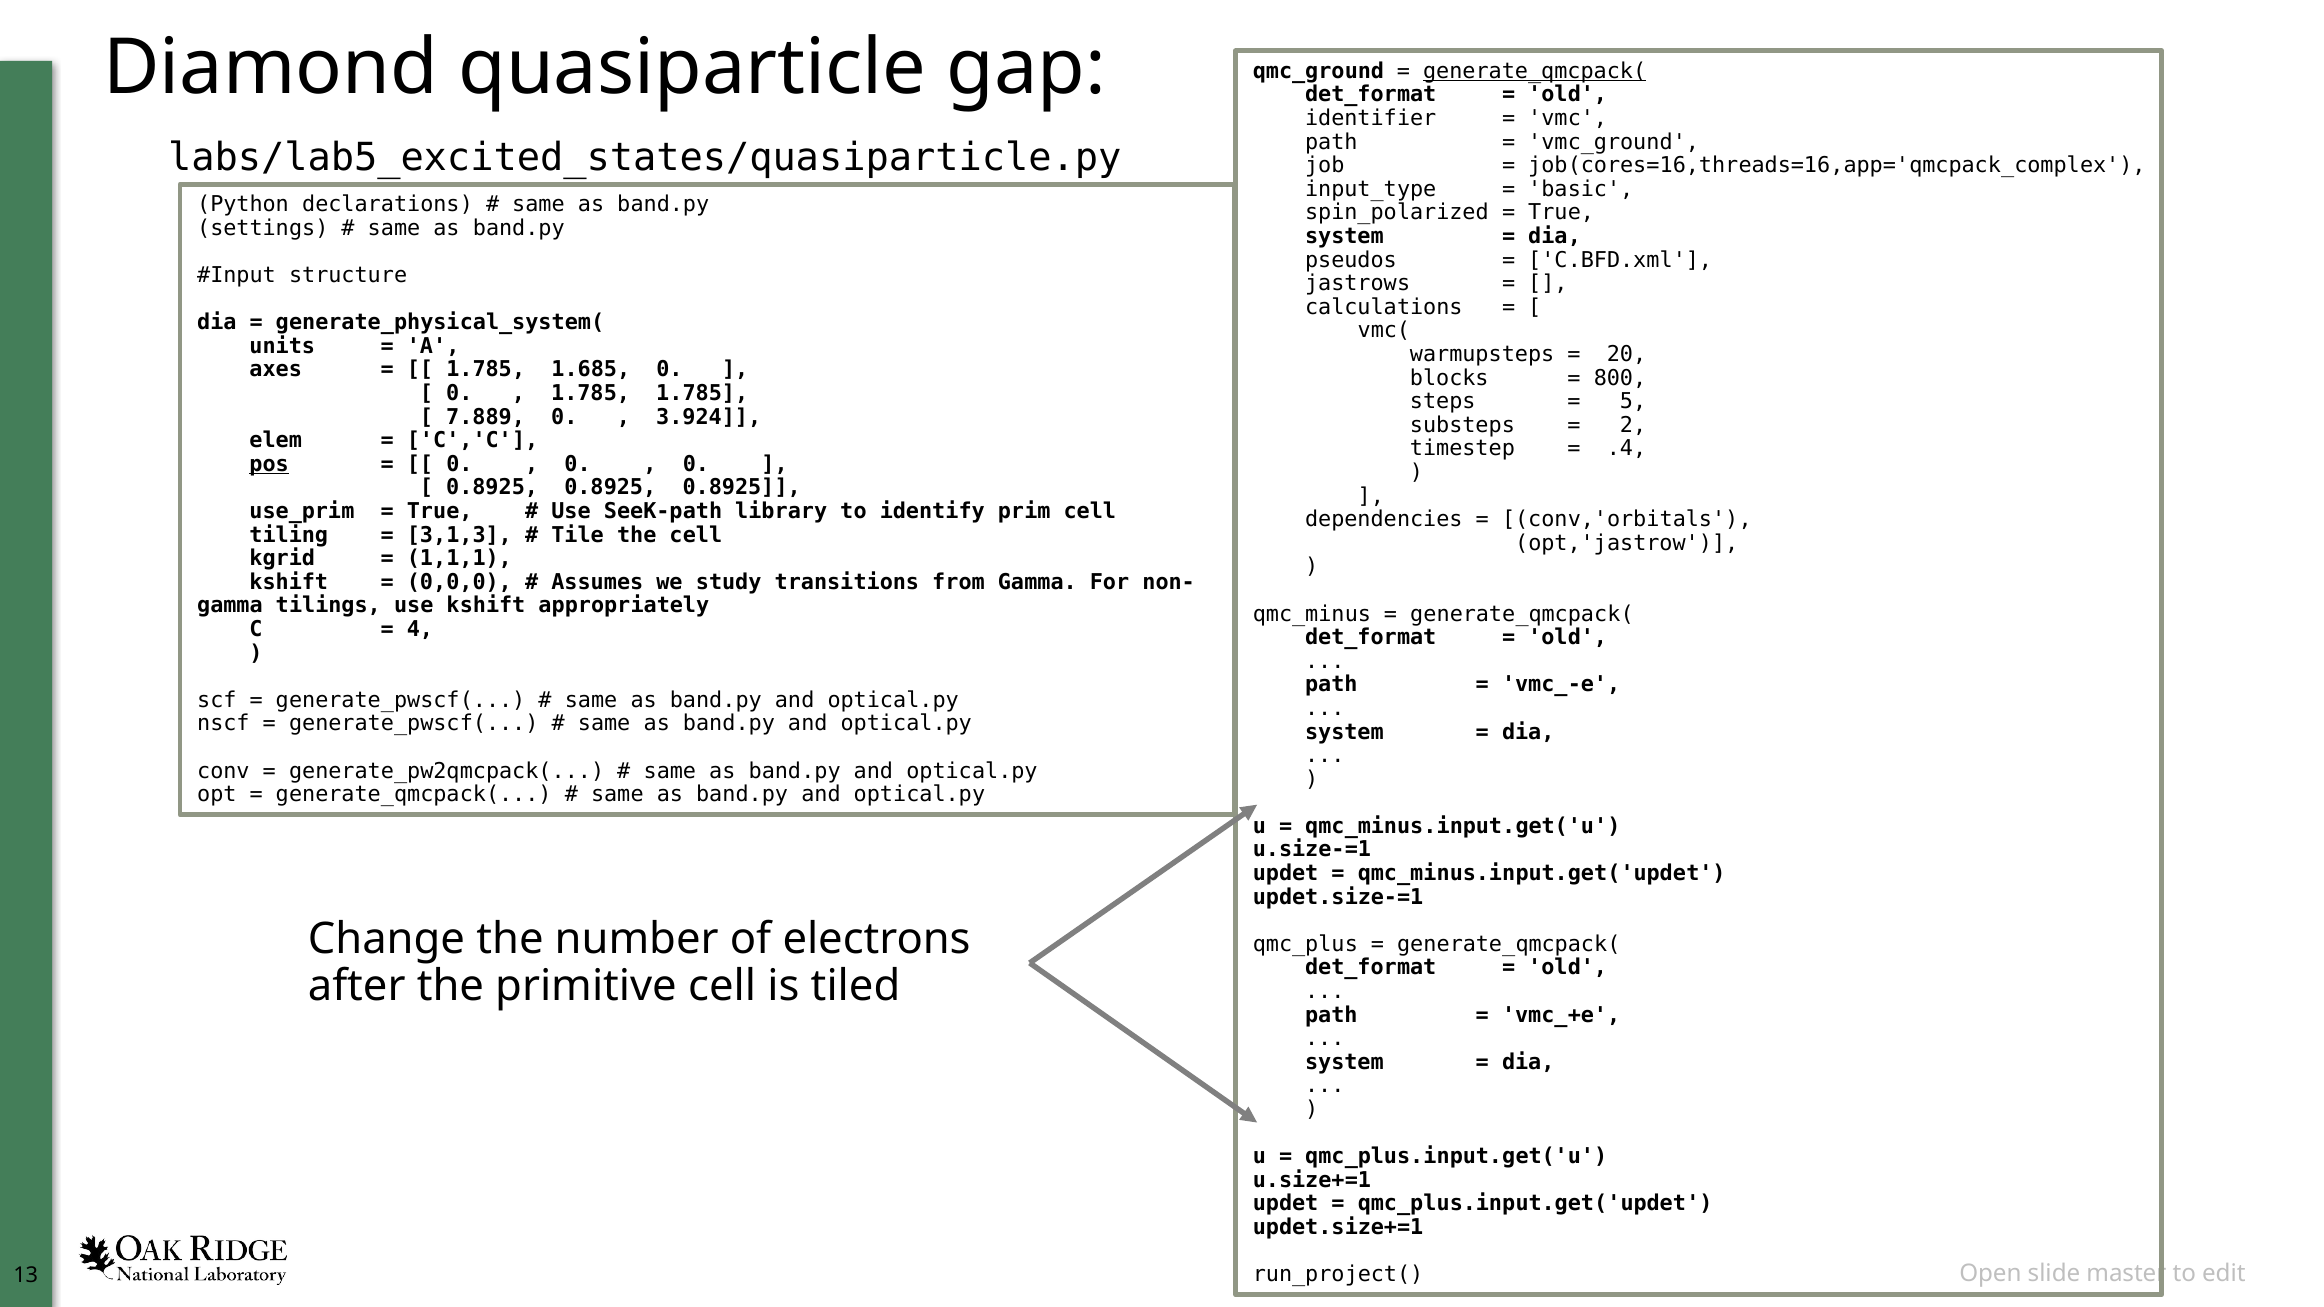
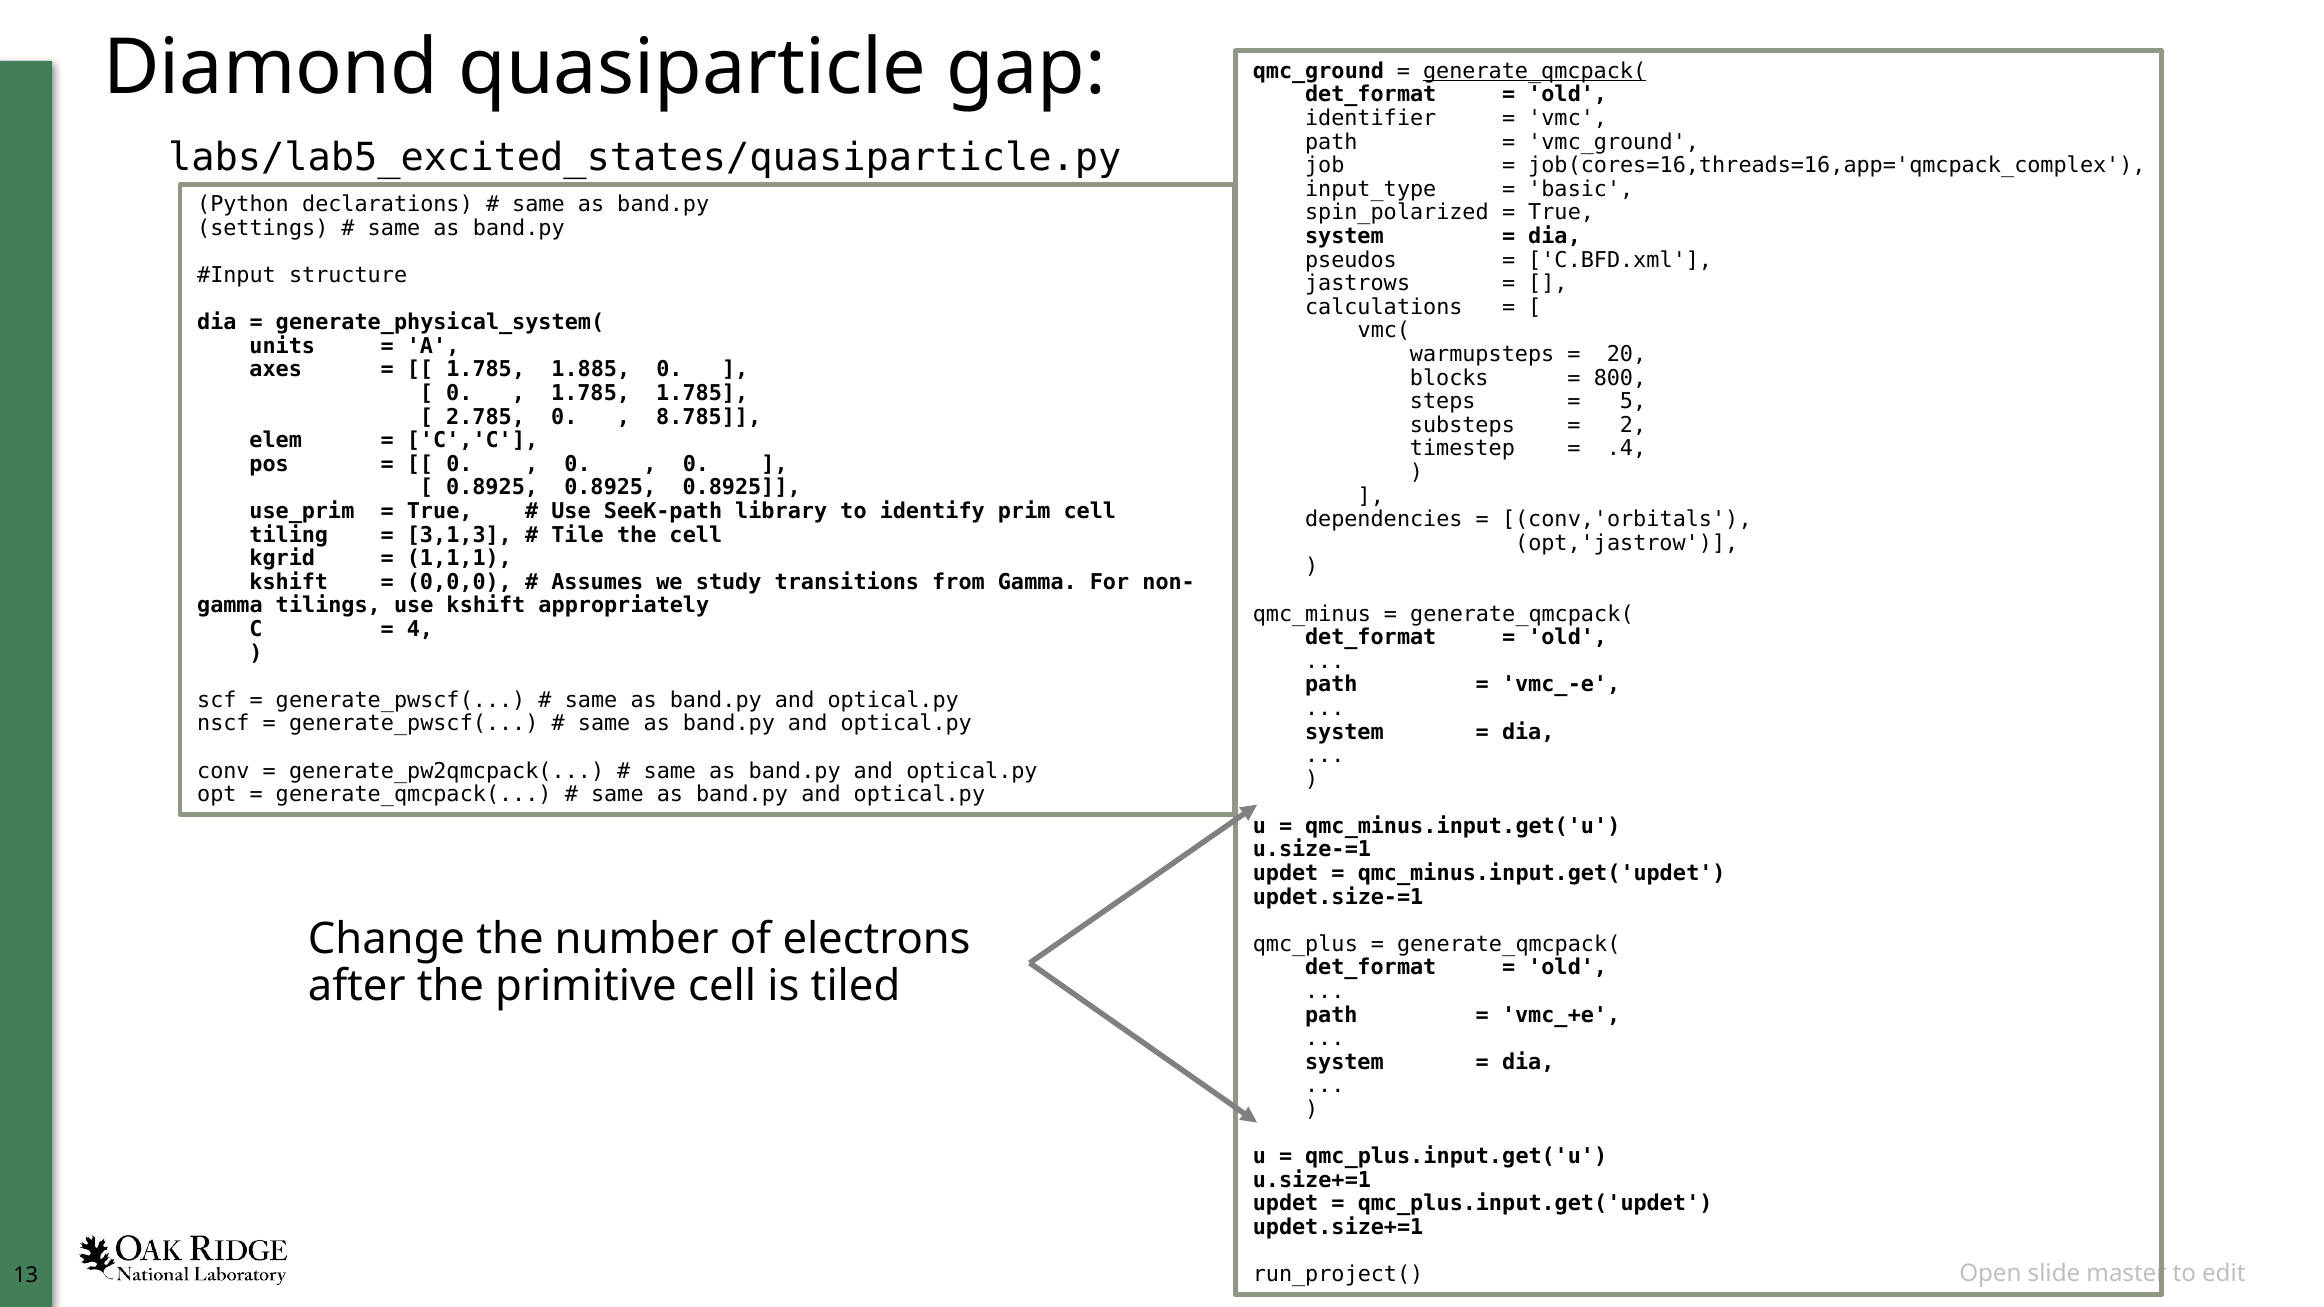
1.685: 1.685 -> 1.885 (591, 370)
7.889: 7.889 -> 2.785 (486, 417)
3.924: 3.924 -> 8.785 (709, 417)
pos underline: present -> none (269, 464)
